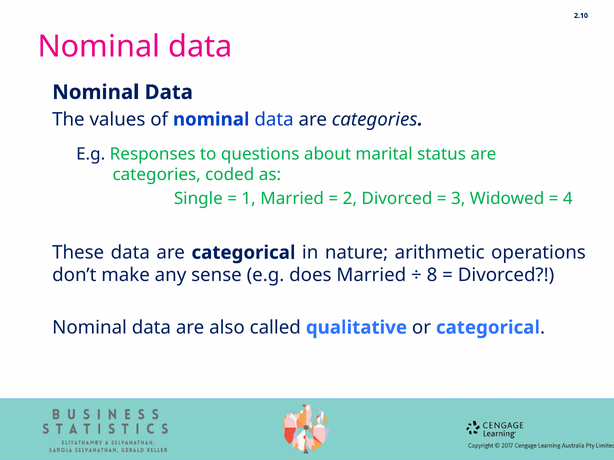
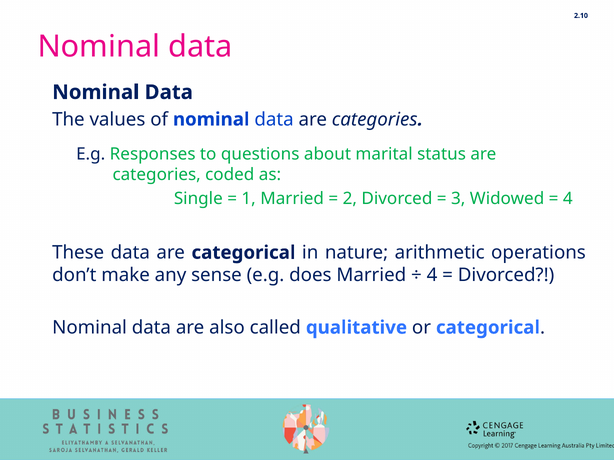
8: 8 -> 4 (432, 275)
